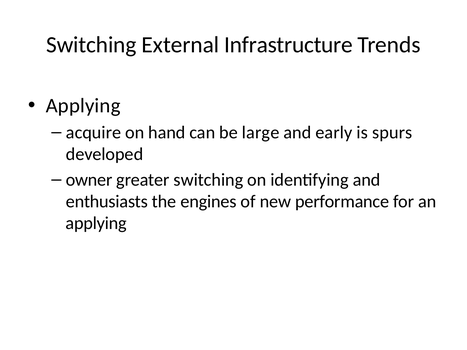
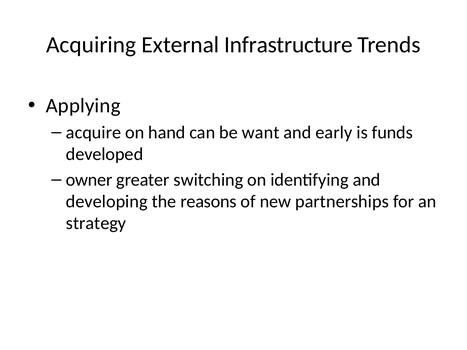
Switching: Switching -> Acquiring (91, 45)
large: large -> want (261, 133)
spurs: spurs -> funds (392, 133)
enthusiasts: enthusiasts -> developing (107, 202)
engines: engines -> reasons (209, 202)
performance: performance -> partnerships (342, 202)
applying: applying -> strategy (96, 223)
